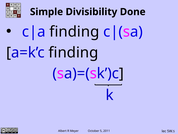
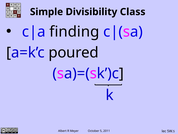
Done: Done -> Class (133, 12)
a=k’c finding: finding -> poured (74, 52)
